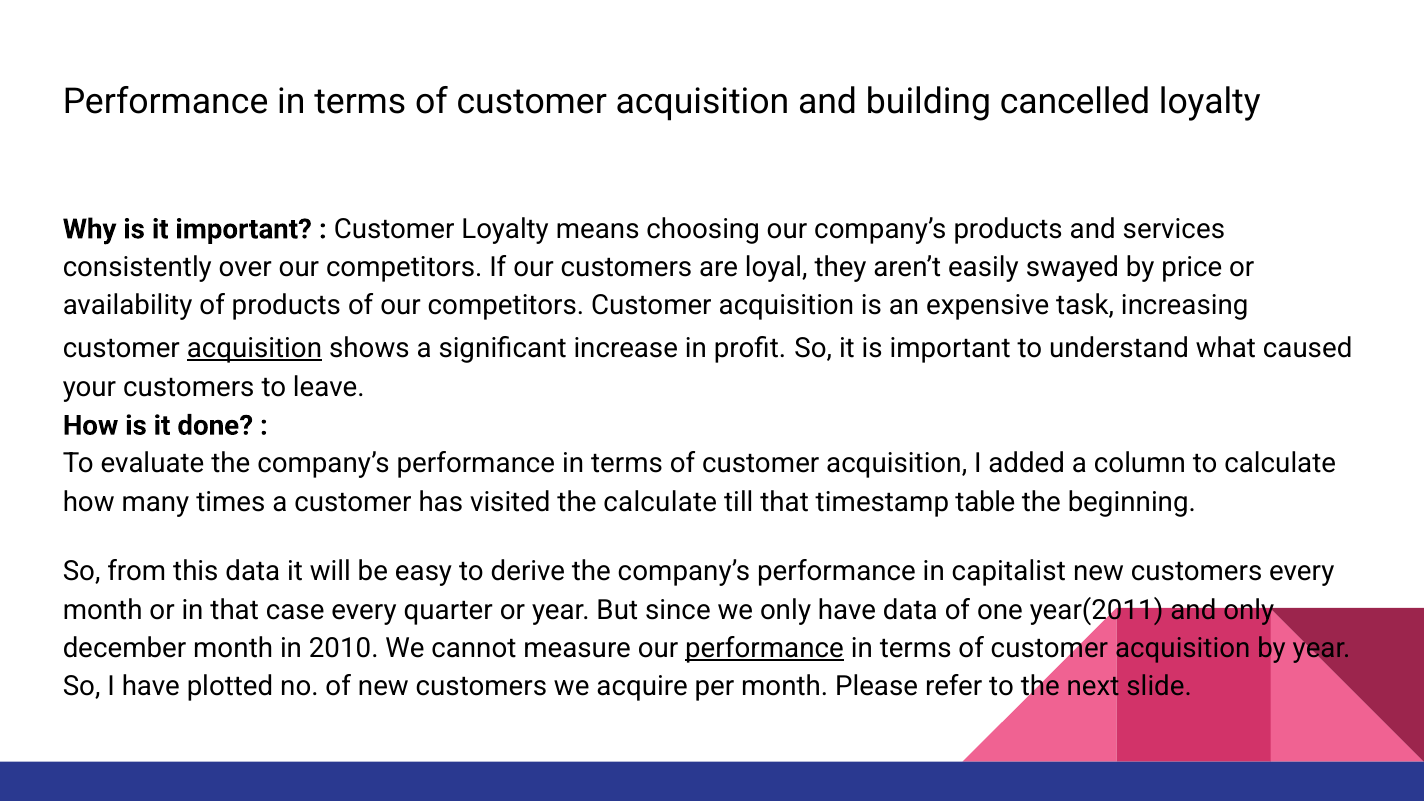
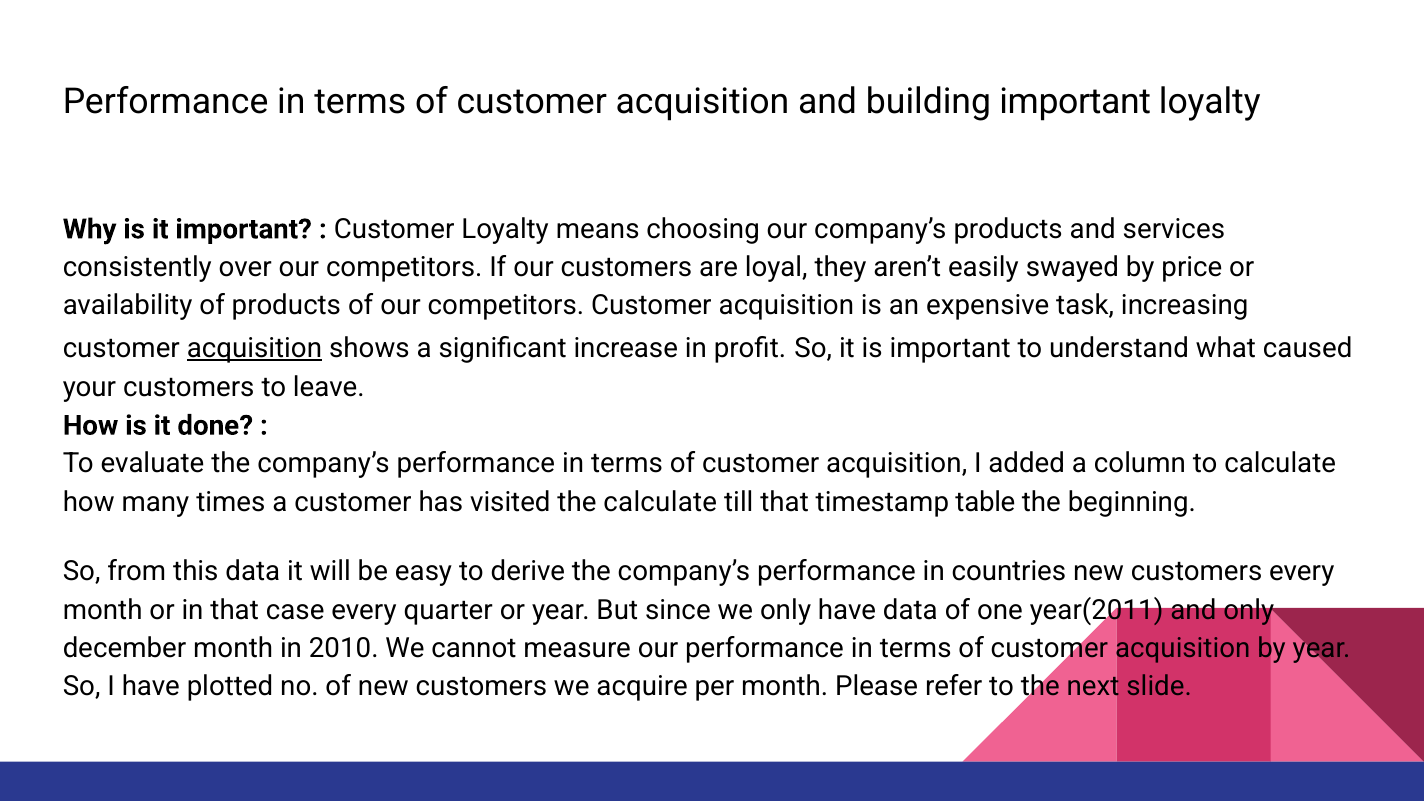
building cancelled: cancelled -> important (1075, 102)
capitalist: capitalist -> countries (1009, 572)
performance underline: present -> none (765, 648)
